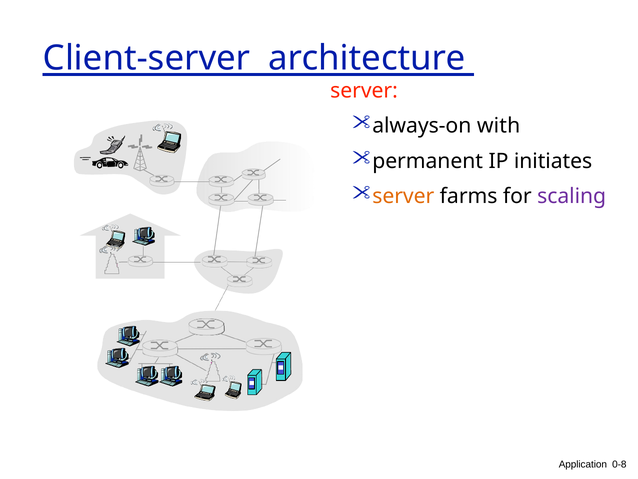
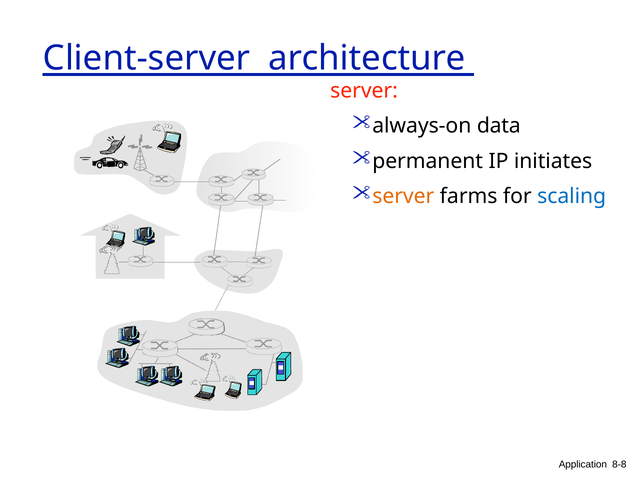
with: with -> data (499, 126)
scaling colour: purple -> blue (572, 196)
0-8: 0-8 -> 8-8 (619, 464)
